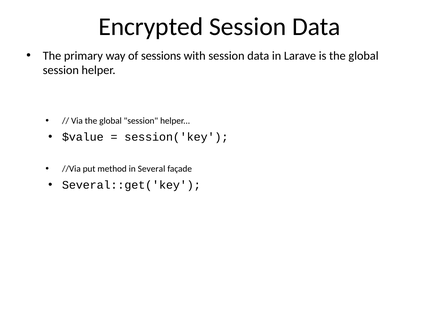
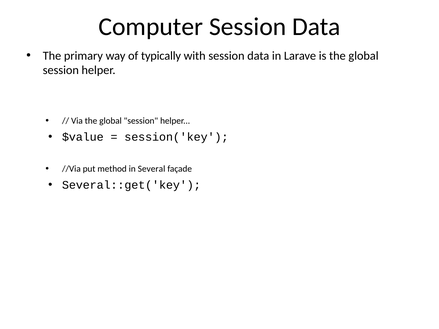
Encrypted: Encrypted -> Computer (151, 27)
sessions: sessions -> typically (161, 56)
